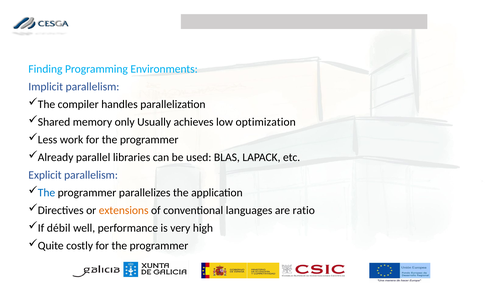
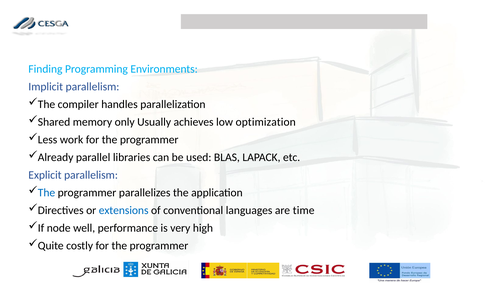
extensions colour: orange -> blue (124, 210)
ratio: ratio -> time (304, 210)
débil: débil -> node (59, 228)
